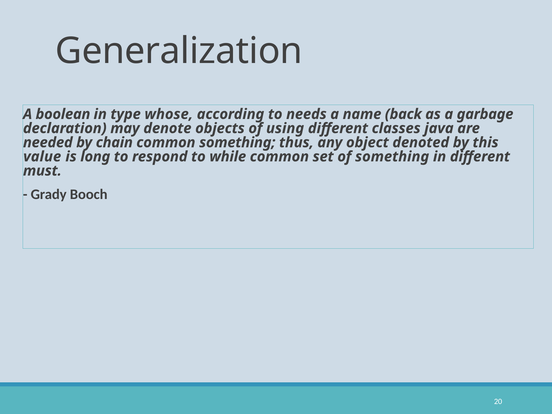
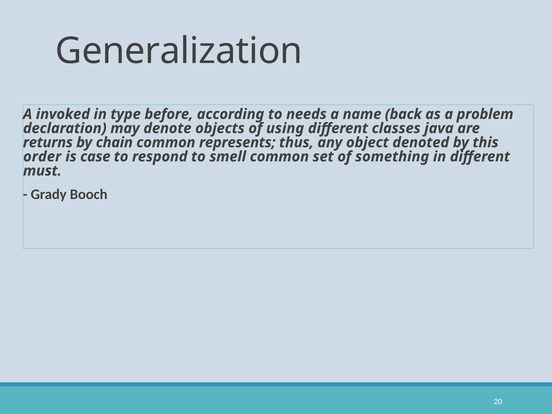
boolean: boolean -> invoked (63, 114)
whose: whose -> before (169, 114)
garbage: garbage -> problem (485, 114)
needed: needed -> returns (48, 142)
common something: something -> represents (237, 142)
value: value -> order (42, 157)
long: long -> case (95, 157)
while: while -> smell (228, 157)
